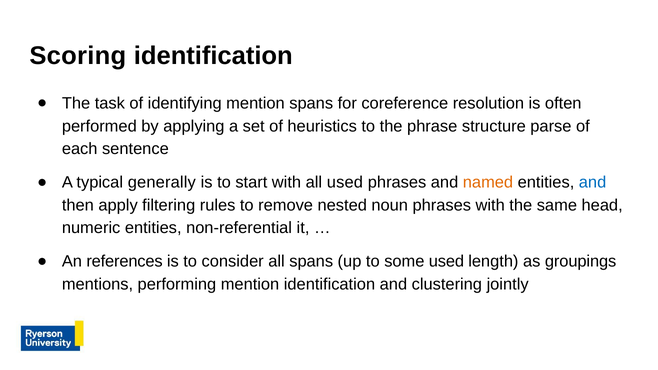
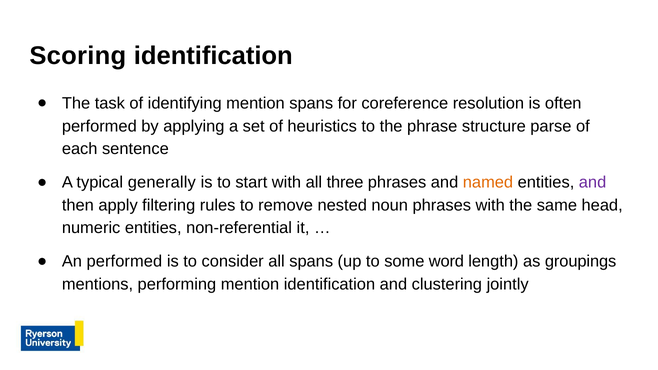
all used: used -> three (345, 183)
and colour: blue -> purple (593, 183)
An references: references -> performed (124, 262)
some used: used -> word (446, 262)
